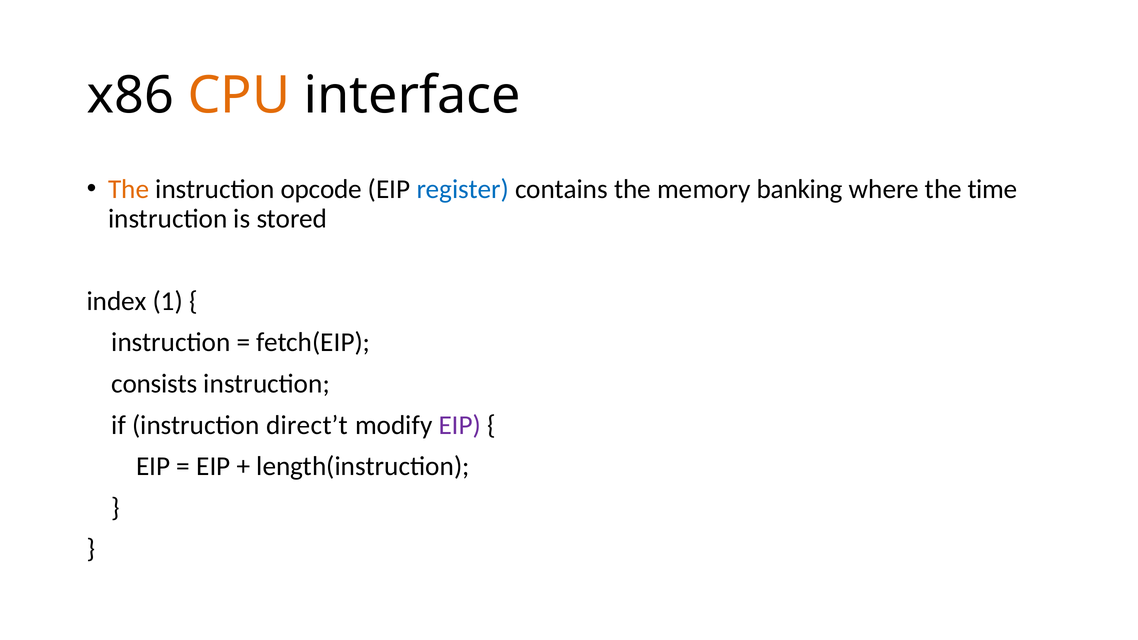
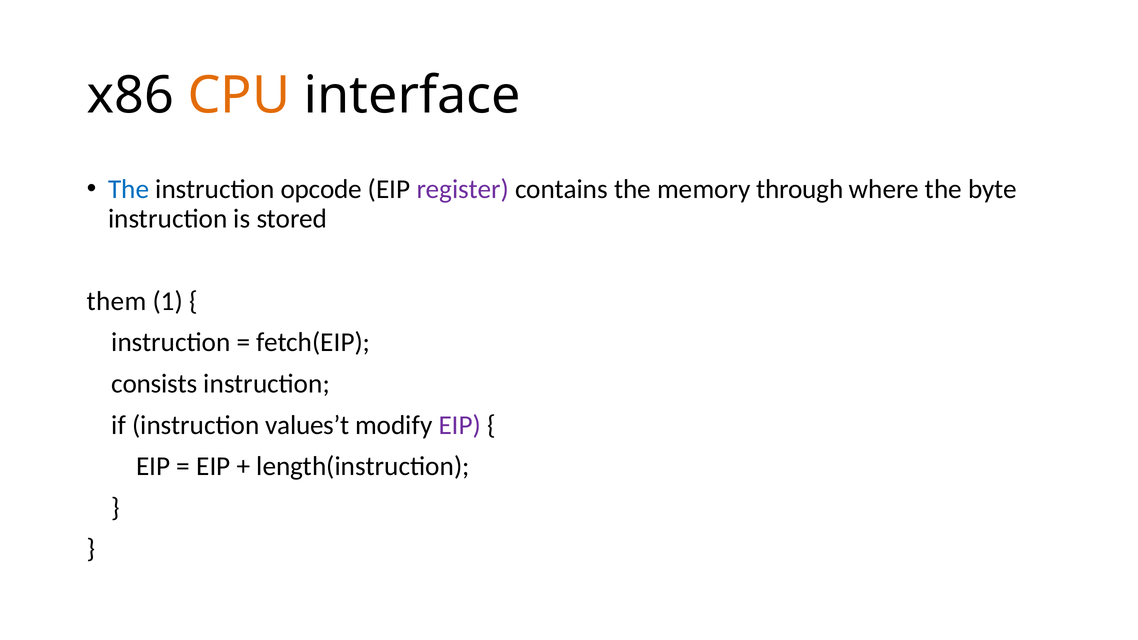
The colour: orange -> blue (129, 189)
register colour: blue -> purple (463, 189)
banking: banking -> through (800, 189)
time: time -> byte (992, 189)
index: index -> them (117, 301)
direct’t: direct’t -> values’t (307, 425)
